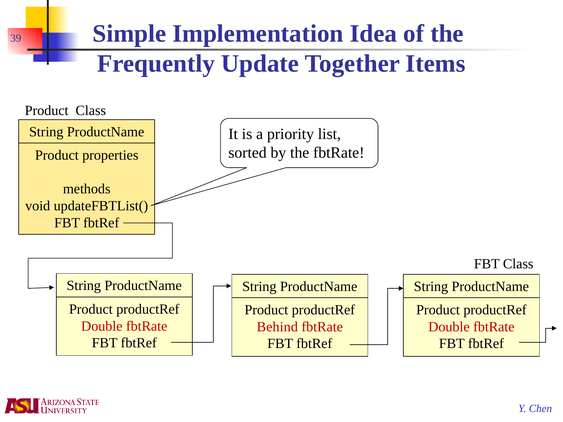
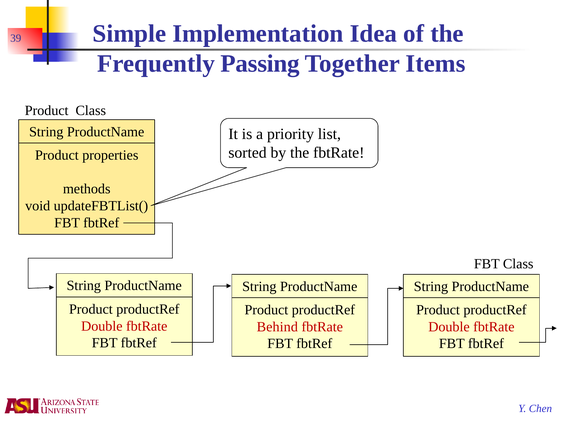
Update: Update -> Passing (260, 64)
